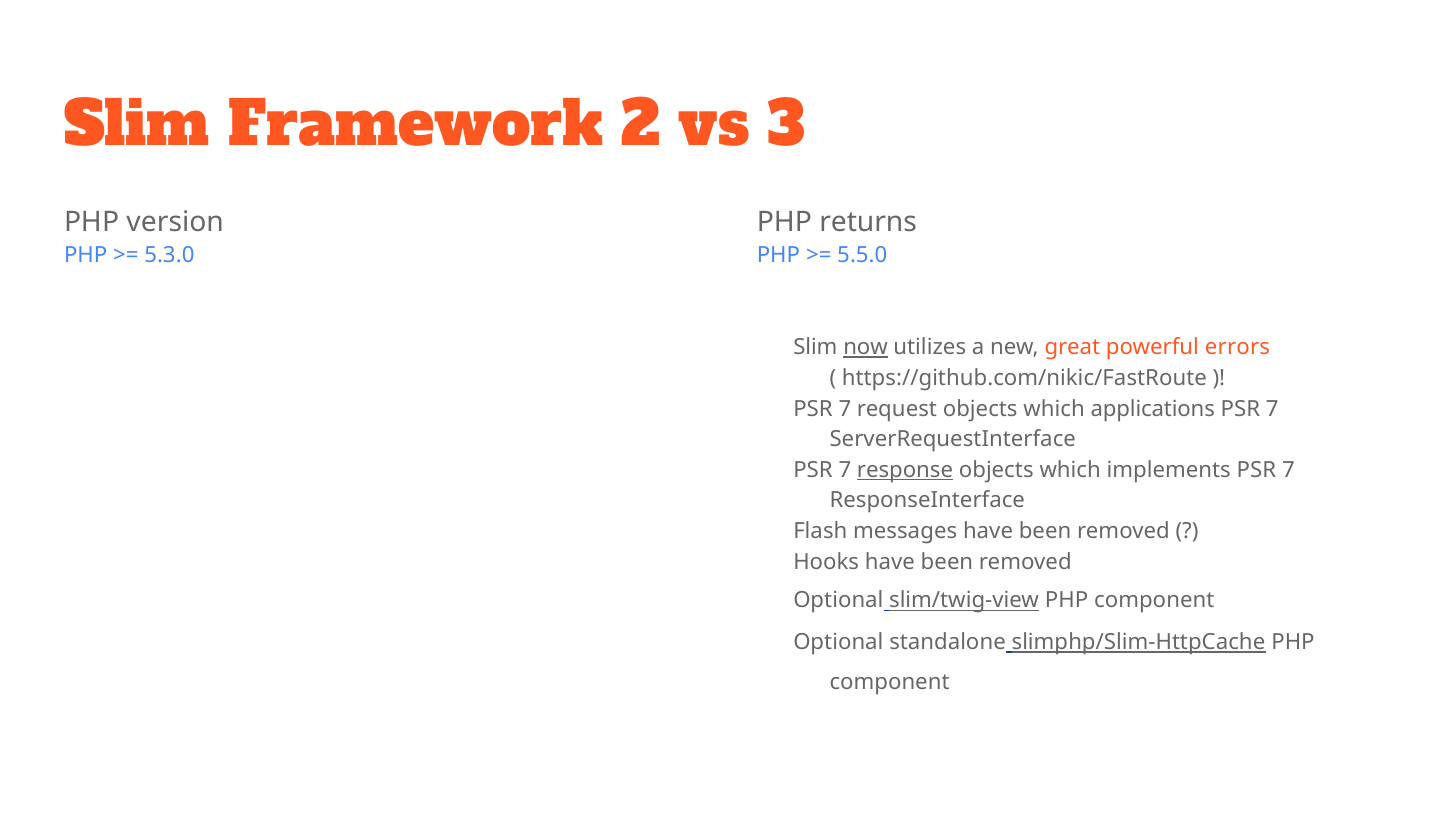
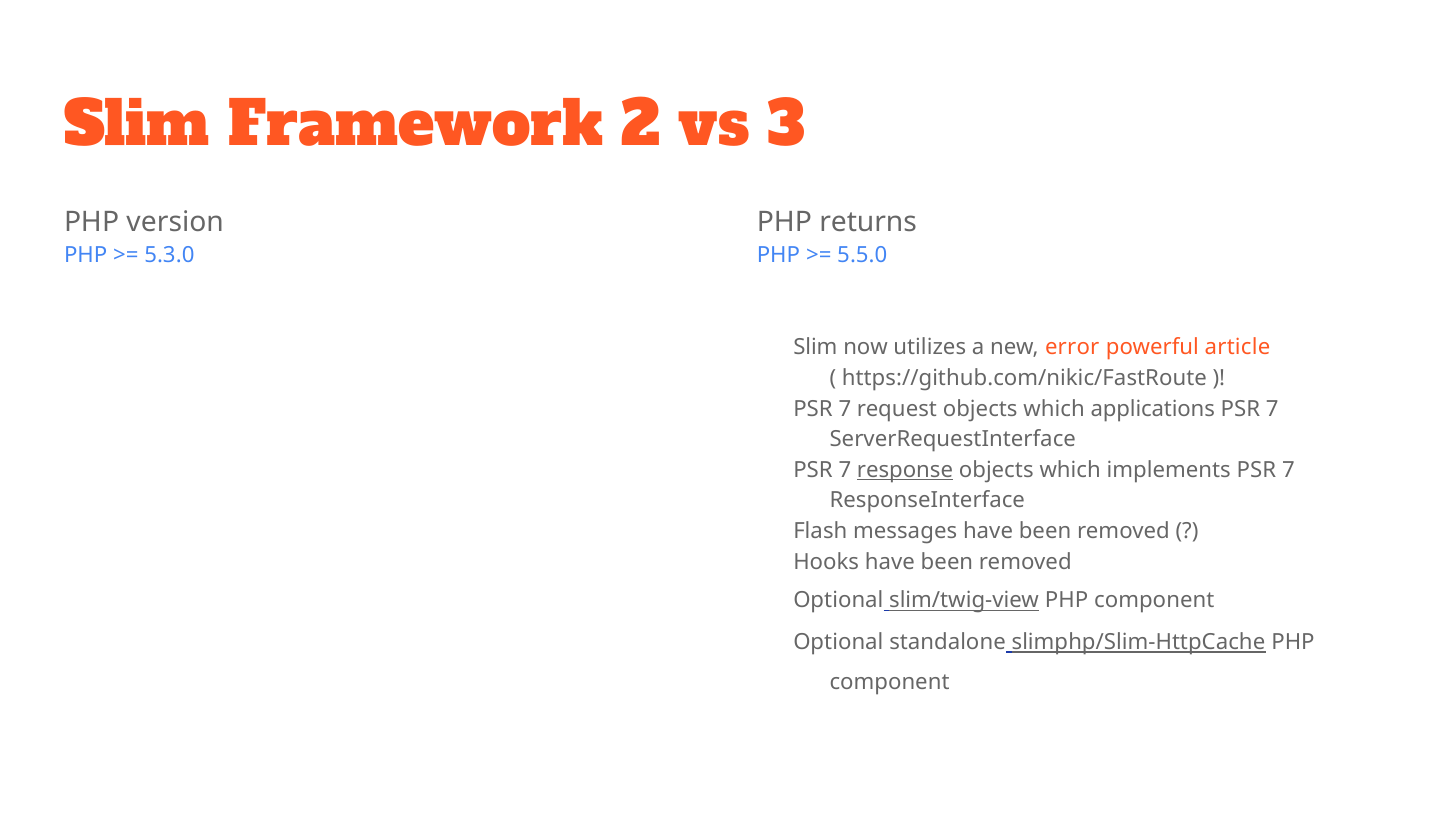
now underline: present -> none (866, 347)
great: great -> error (1072, 347)
errors: errors -> article (1237, 347)
